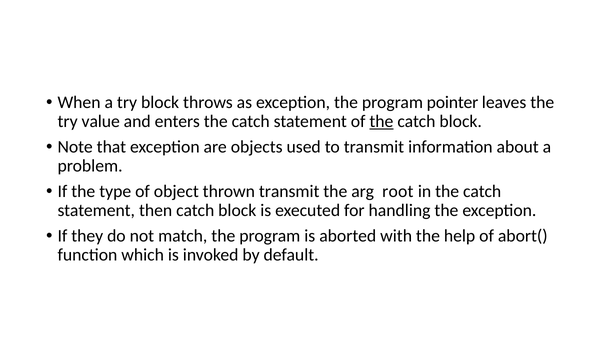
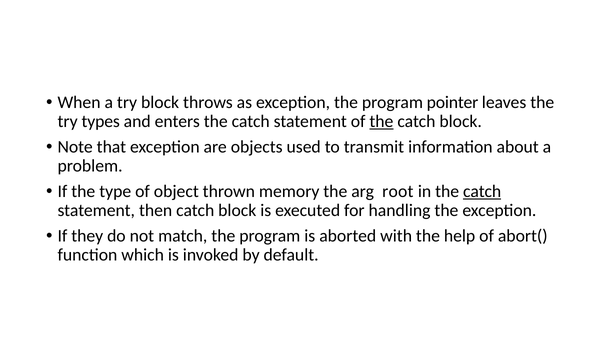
value: value -> types (101, 122)
thrown transmit: transmit -> memory (289, 191)
catch underline: none -> present (482, 191)
